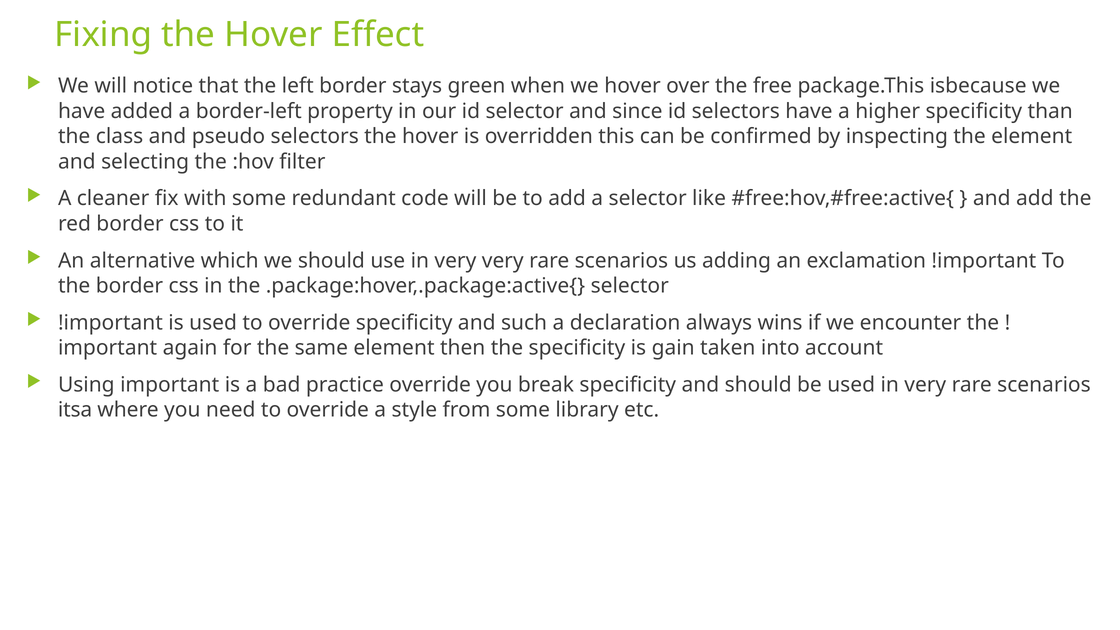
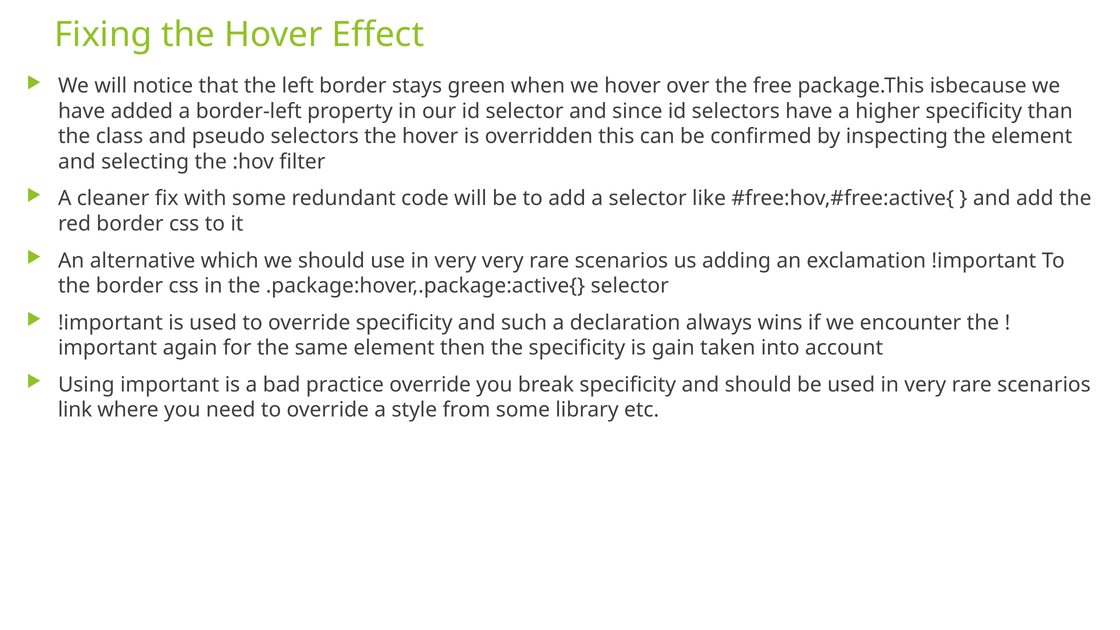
itsa: itsa -> link (75, 410)
